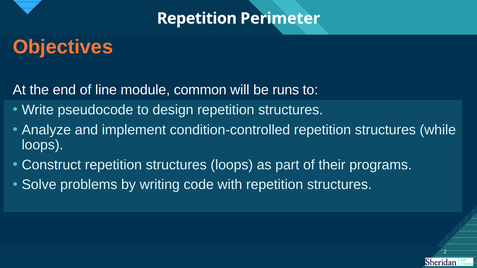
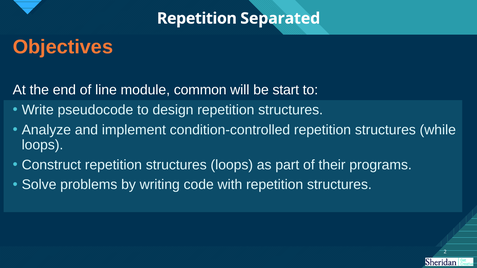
Perimeter: Perimeter -> Separated (280, 18)
runs: runs -> start (286, 90)
